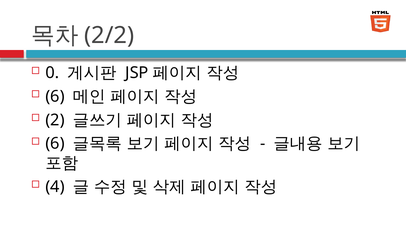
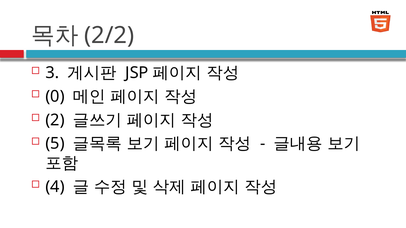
0: 0 -> 3 (52, 73)
6: 6 -> 0 (55, 97)
6: 6 -> 5 (55, 144)
